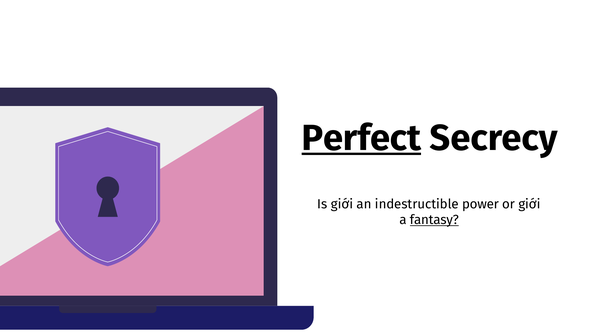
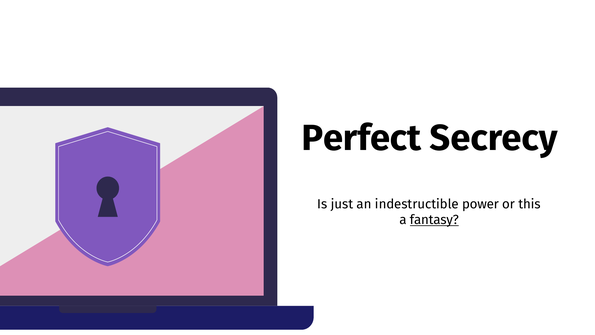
Perfect underline: present -> none (361, 138)
Is giới: giới -> just (342, 204)
or giới: giới -> this (530, 204)
